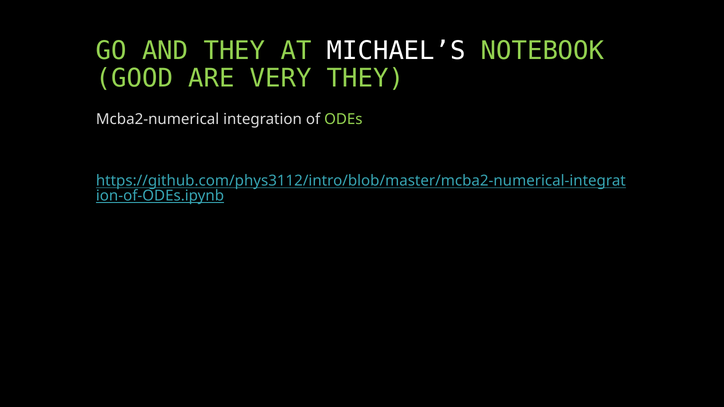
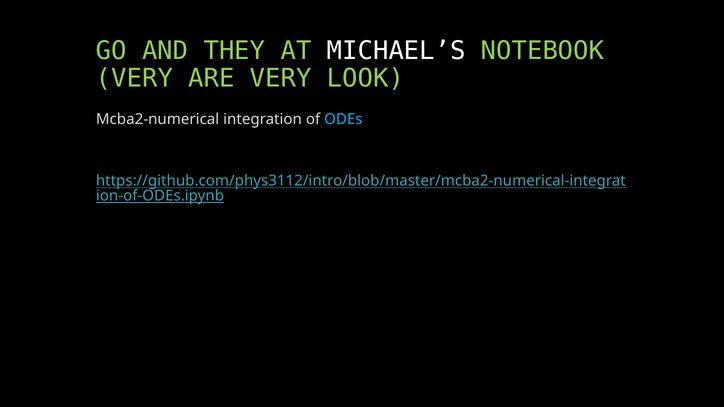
GOOD: GOOD -> VERY (134, 78)
VERY THEY: THEY -> LOOK (365, 78)
ODEs colour: light green -> light blue (343, 119)
